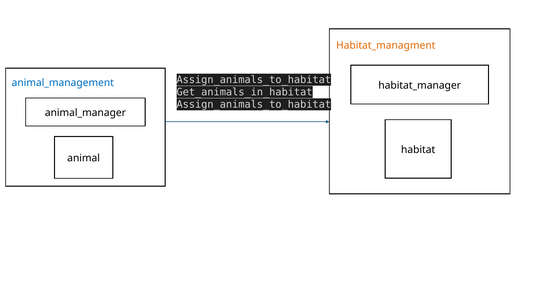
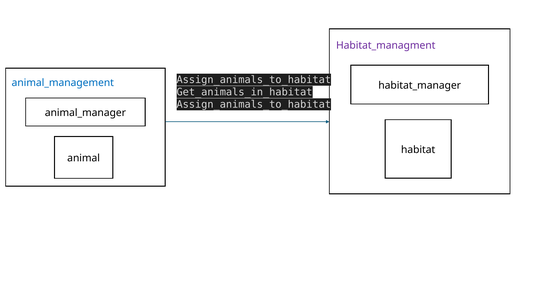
Habitat_managment colour: orange -> purple (386, 45)
